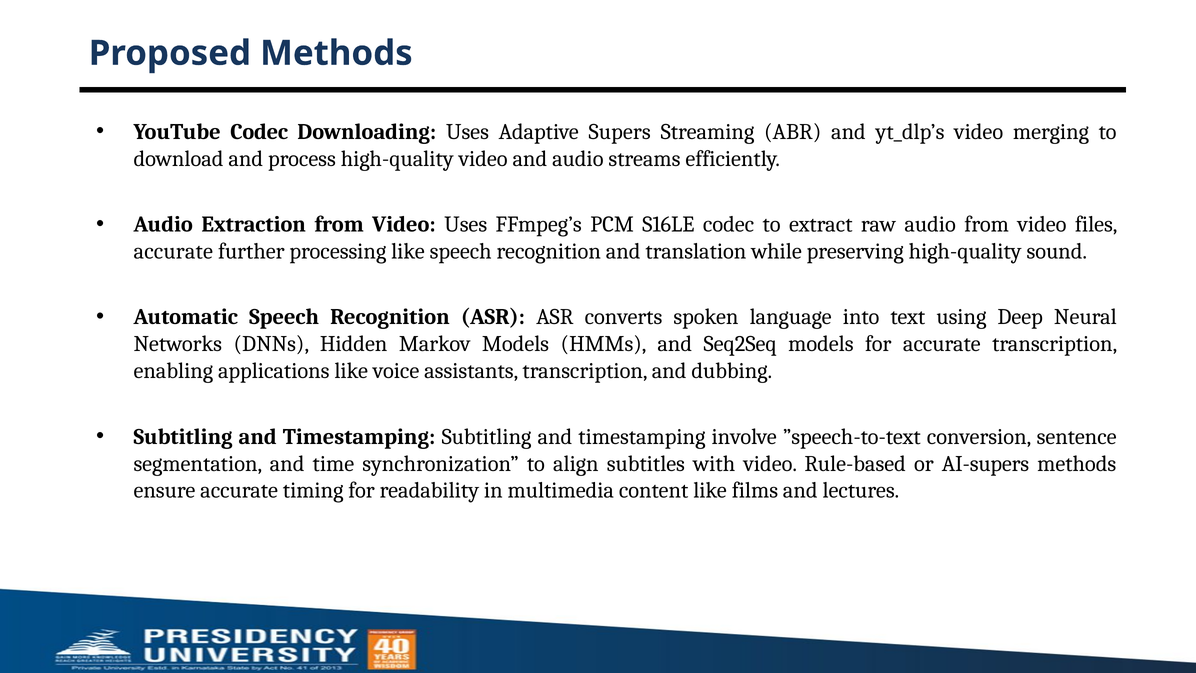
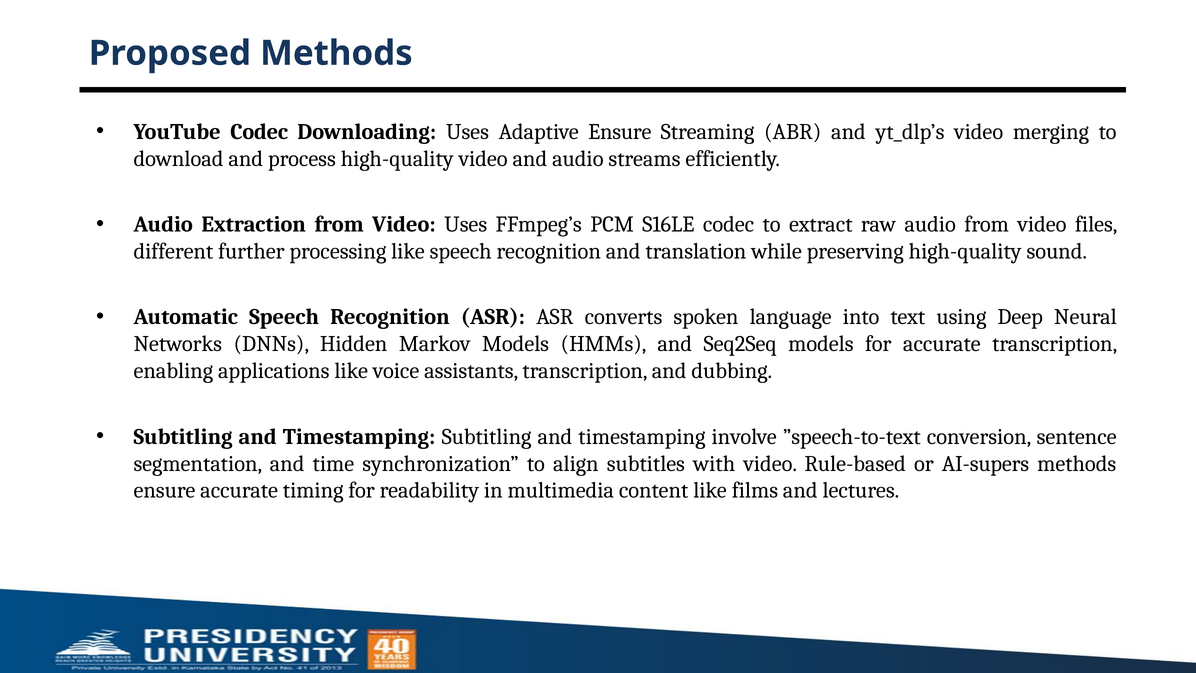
Adaptive Supers: Supers -> Ensure (620, 132)
accurate: accurate -> different (173, 251)
